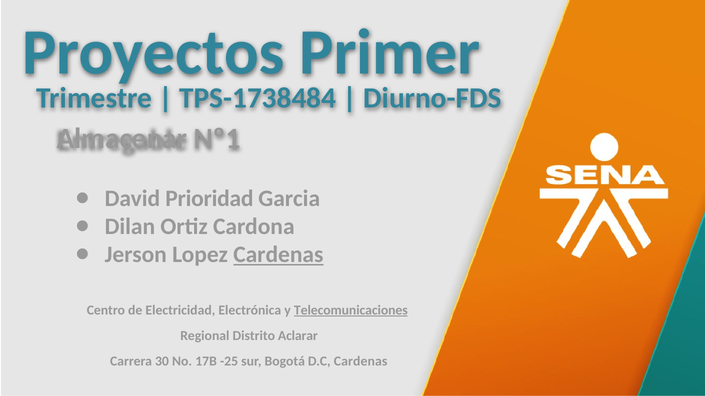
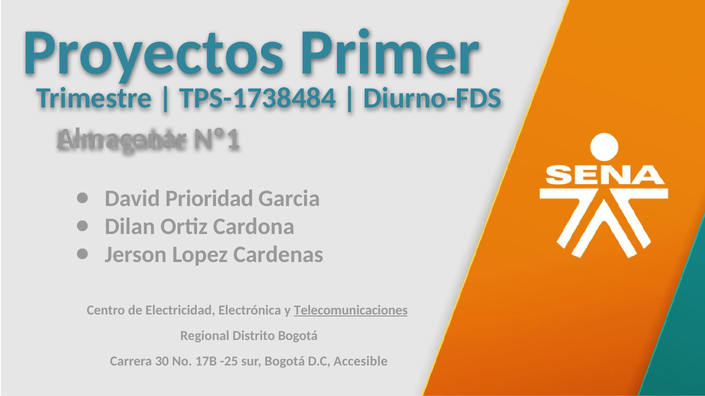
Cardenas underline: present -> none (278, 255)
Distrito Aclarar: Aclarar -> Bogotá (298, 336)
D.C Cardenas: Cardenas -> Accesible (361, 362)
